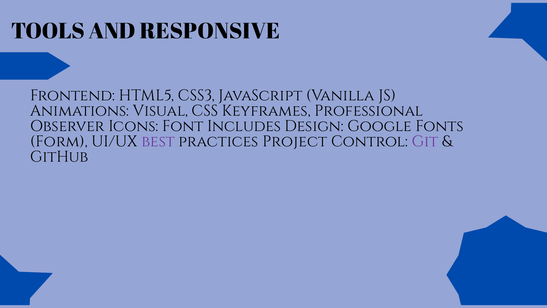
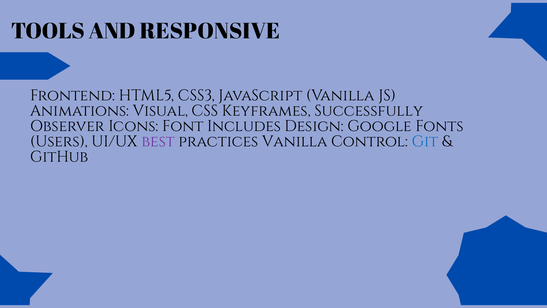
Professional: Professional -> Successfully (369, 111)
Form: Form -> Users (59, 141)
practices Project: Project -> Vanilla (295, 141)
Git colour: purple -> blue (425, 141)
